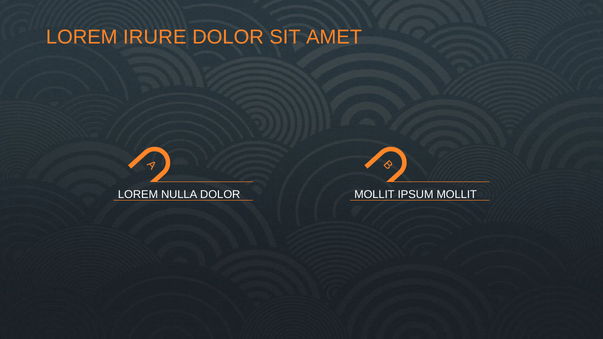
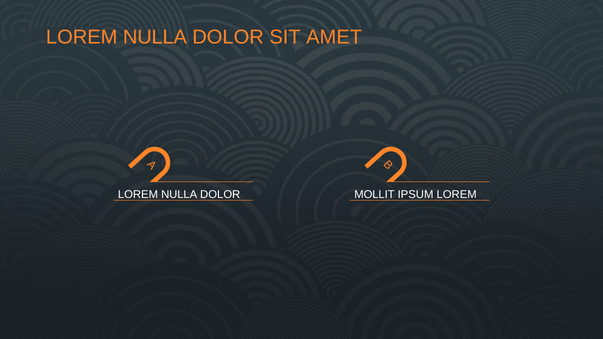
IRURE: IRURE -> NULLA (155, 37)
IPSUM MOLLIT: MOLLIT -> LOREM (457, 195)
